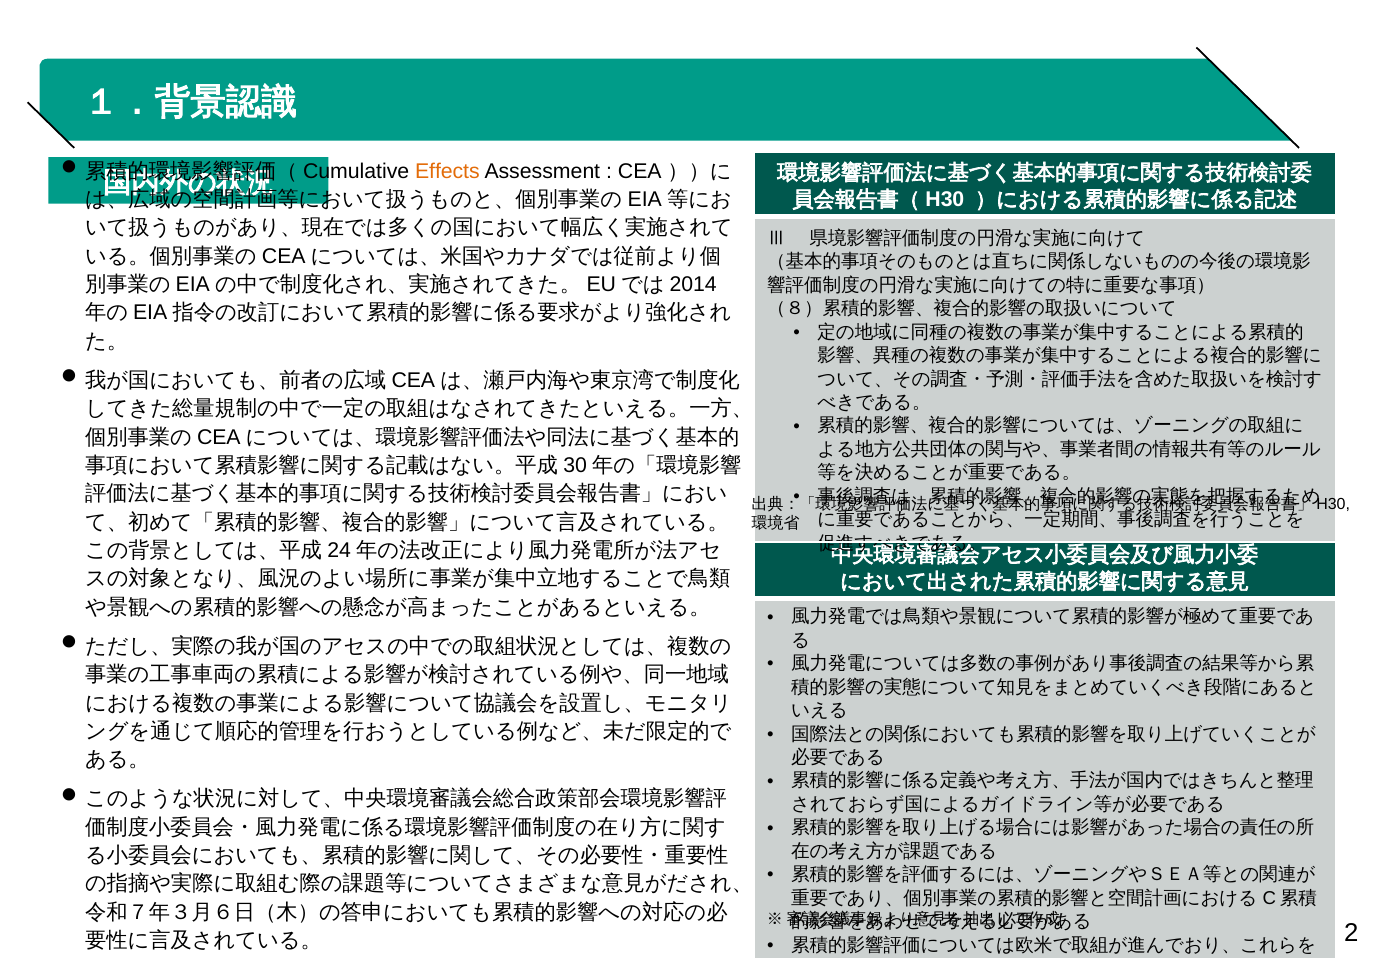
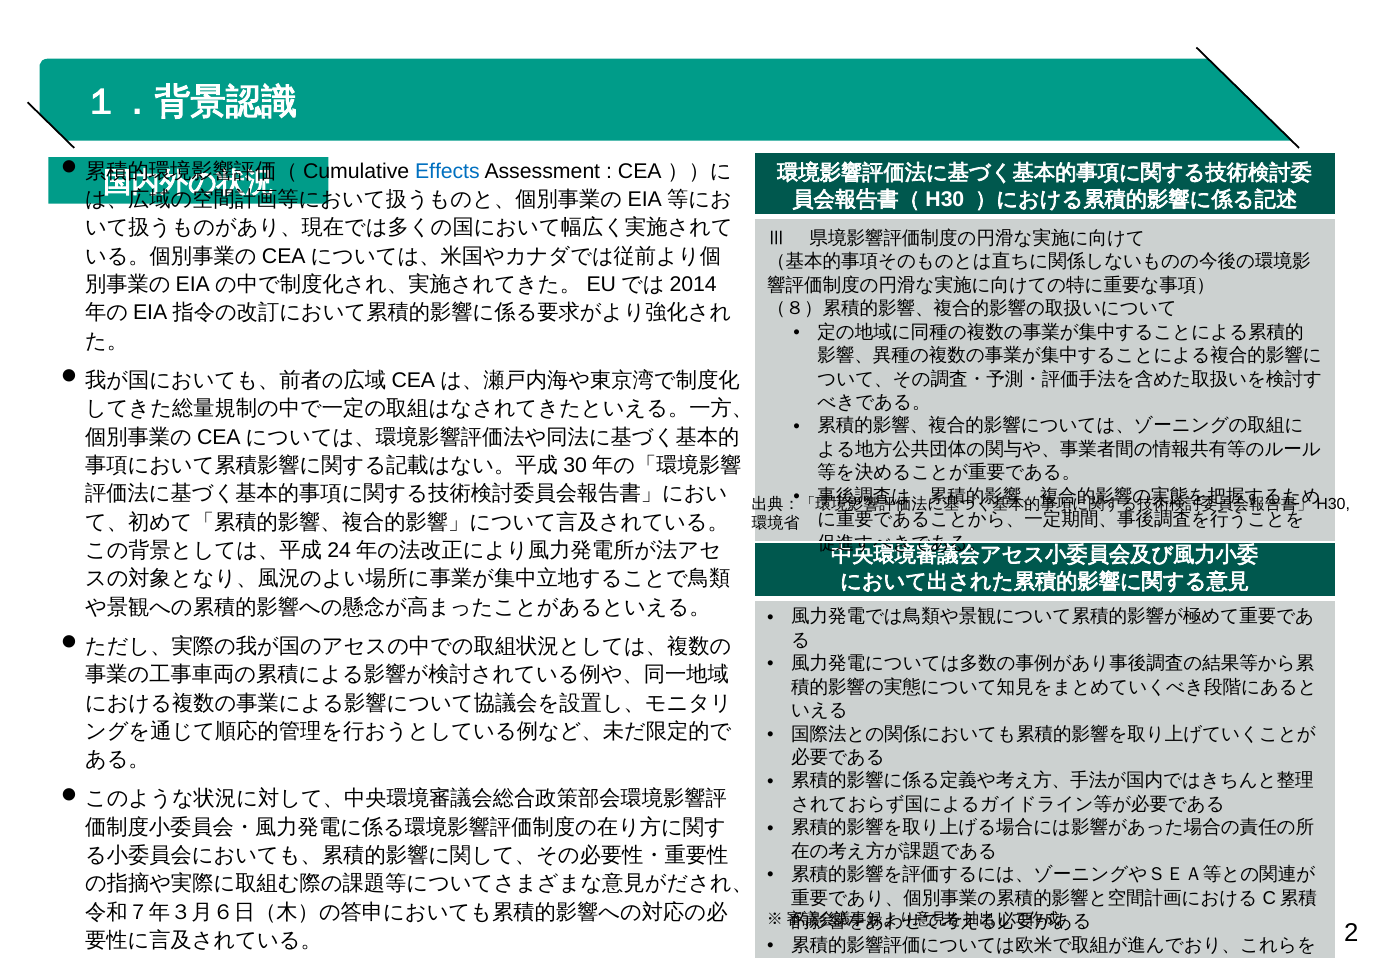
Effects colour: orange -> blue (447, 171)
